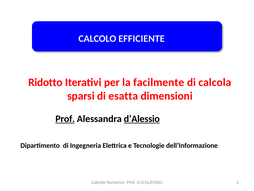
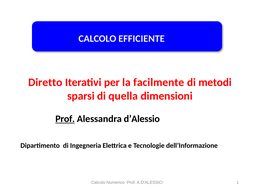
Ridotto: Ridotto -> Diretto (45, 82)
calcola: calcola -> metodi (215, 82)
esatta: esatta -> quella (123, 96)
d’Alessio underline: present -> none (142, 119)
